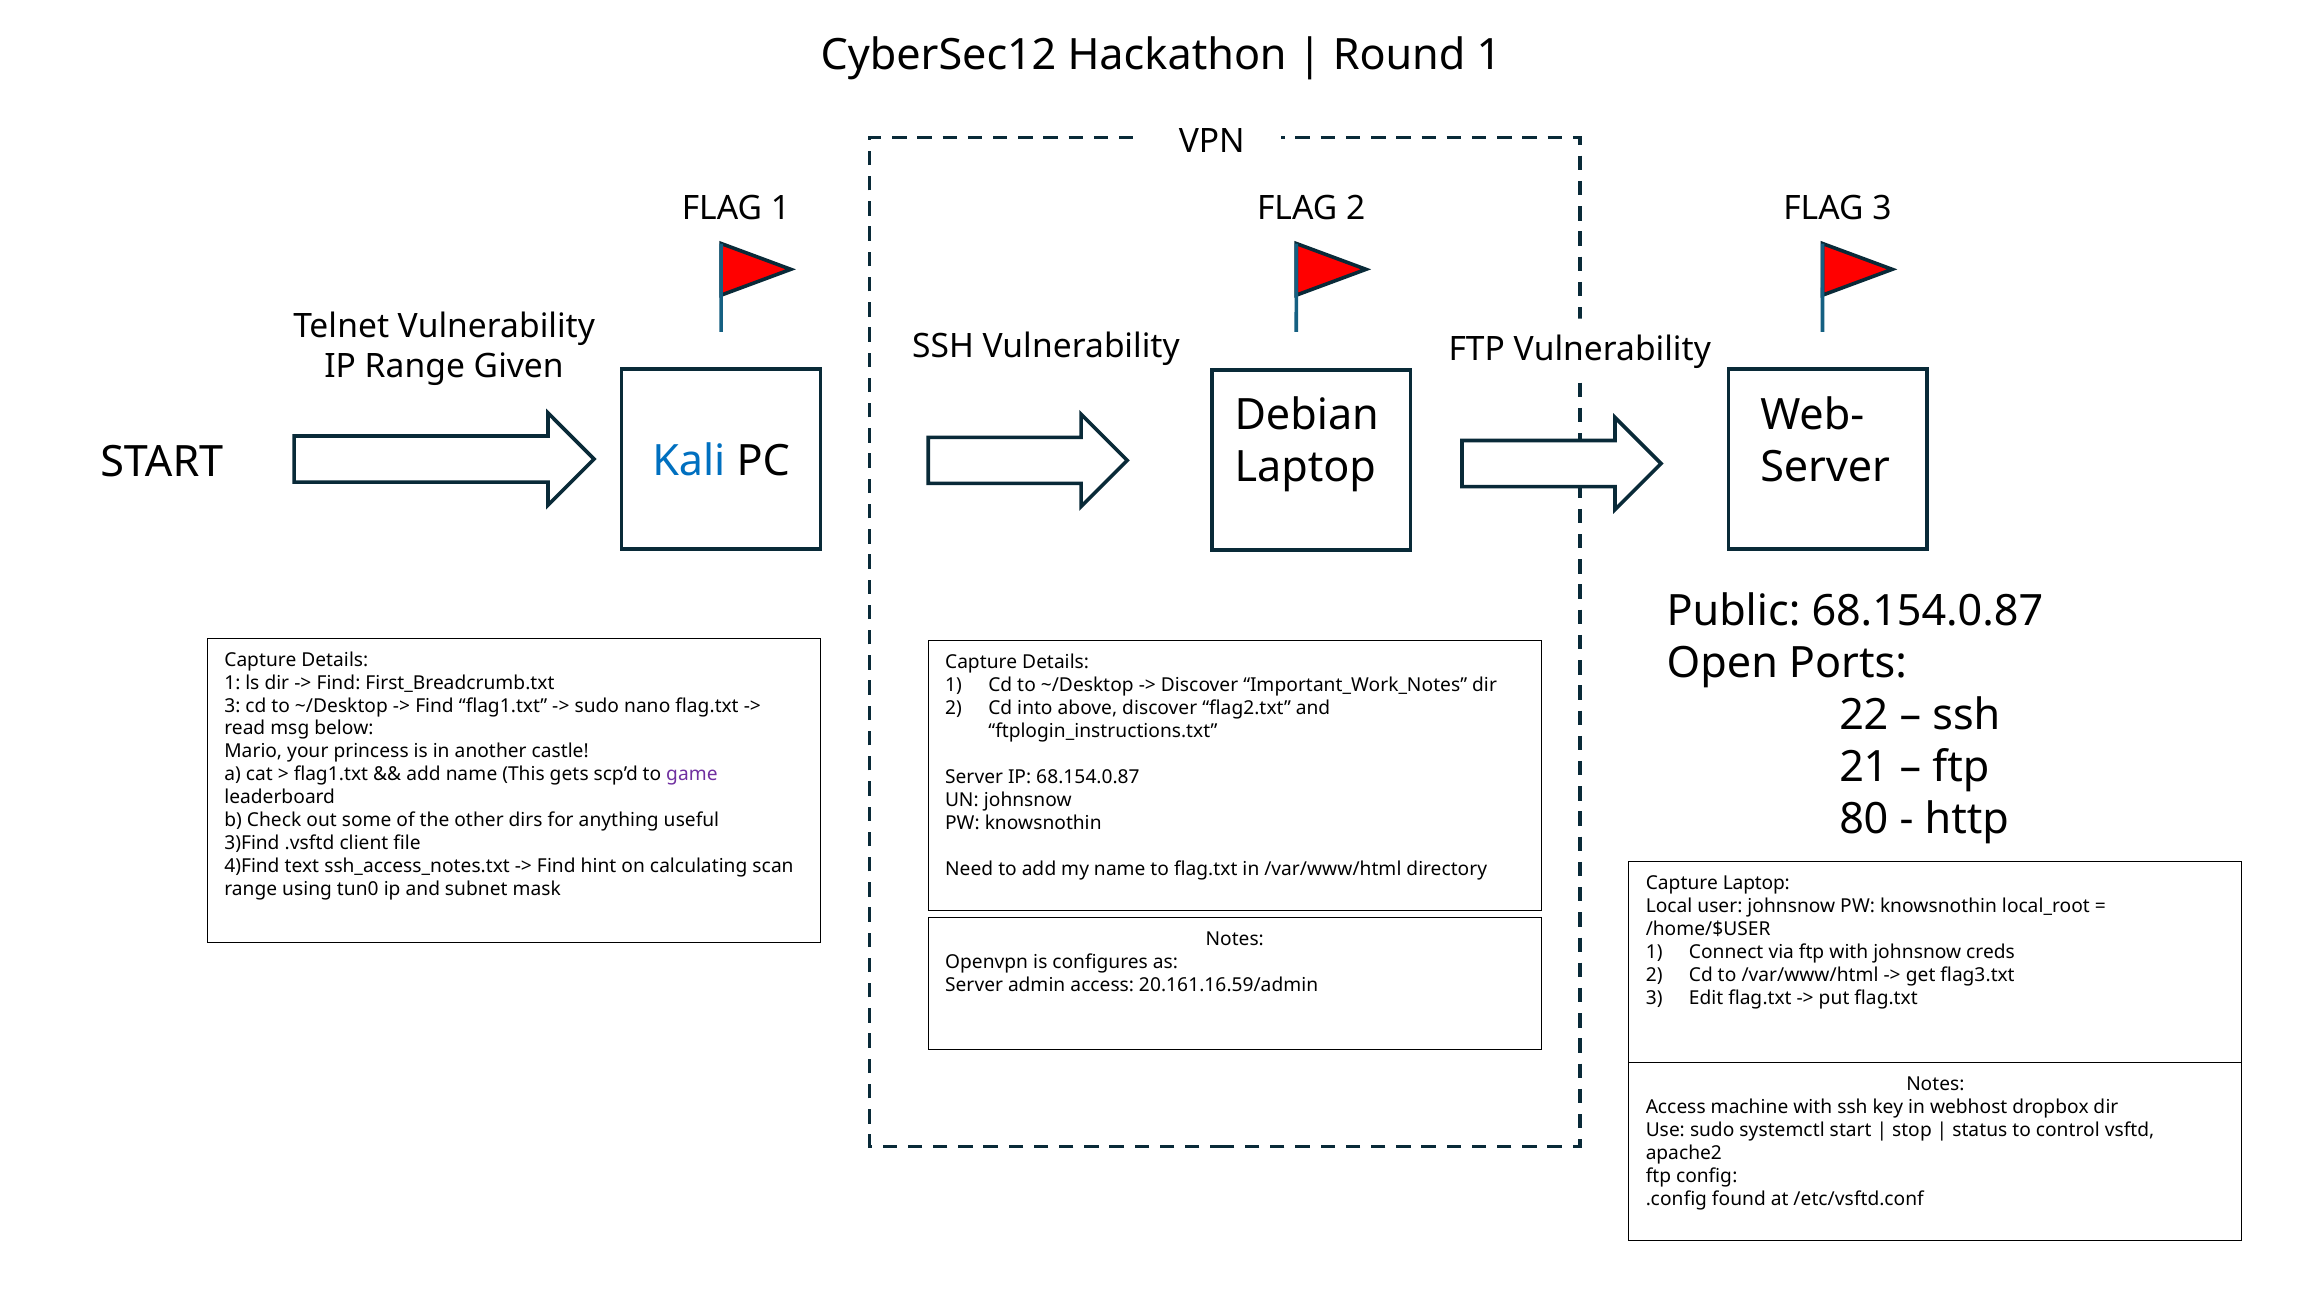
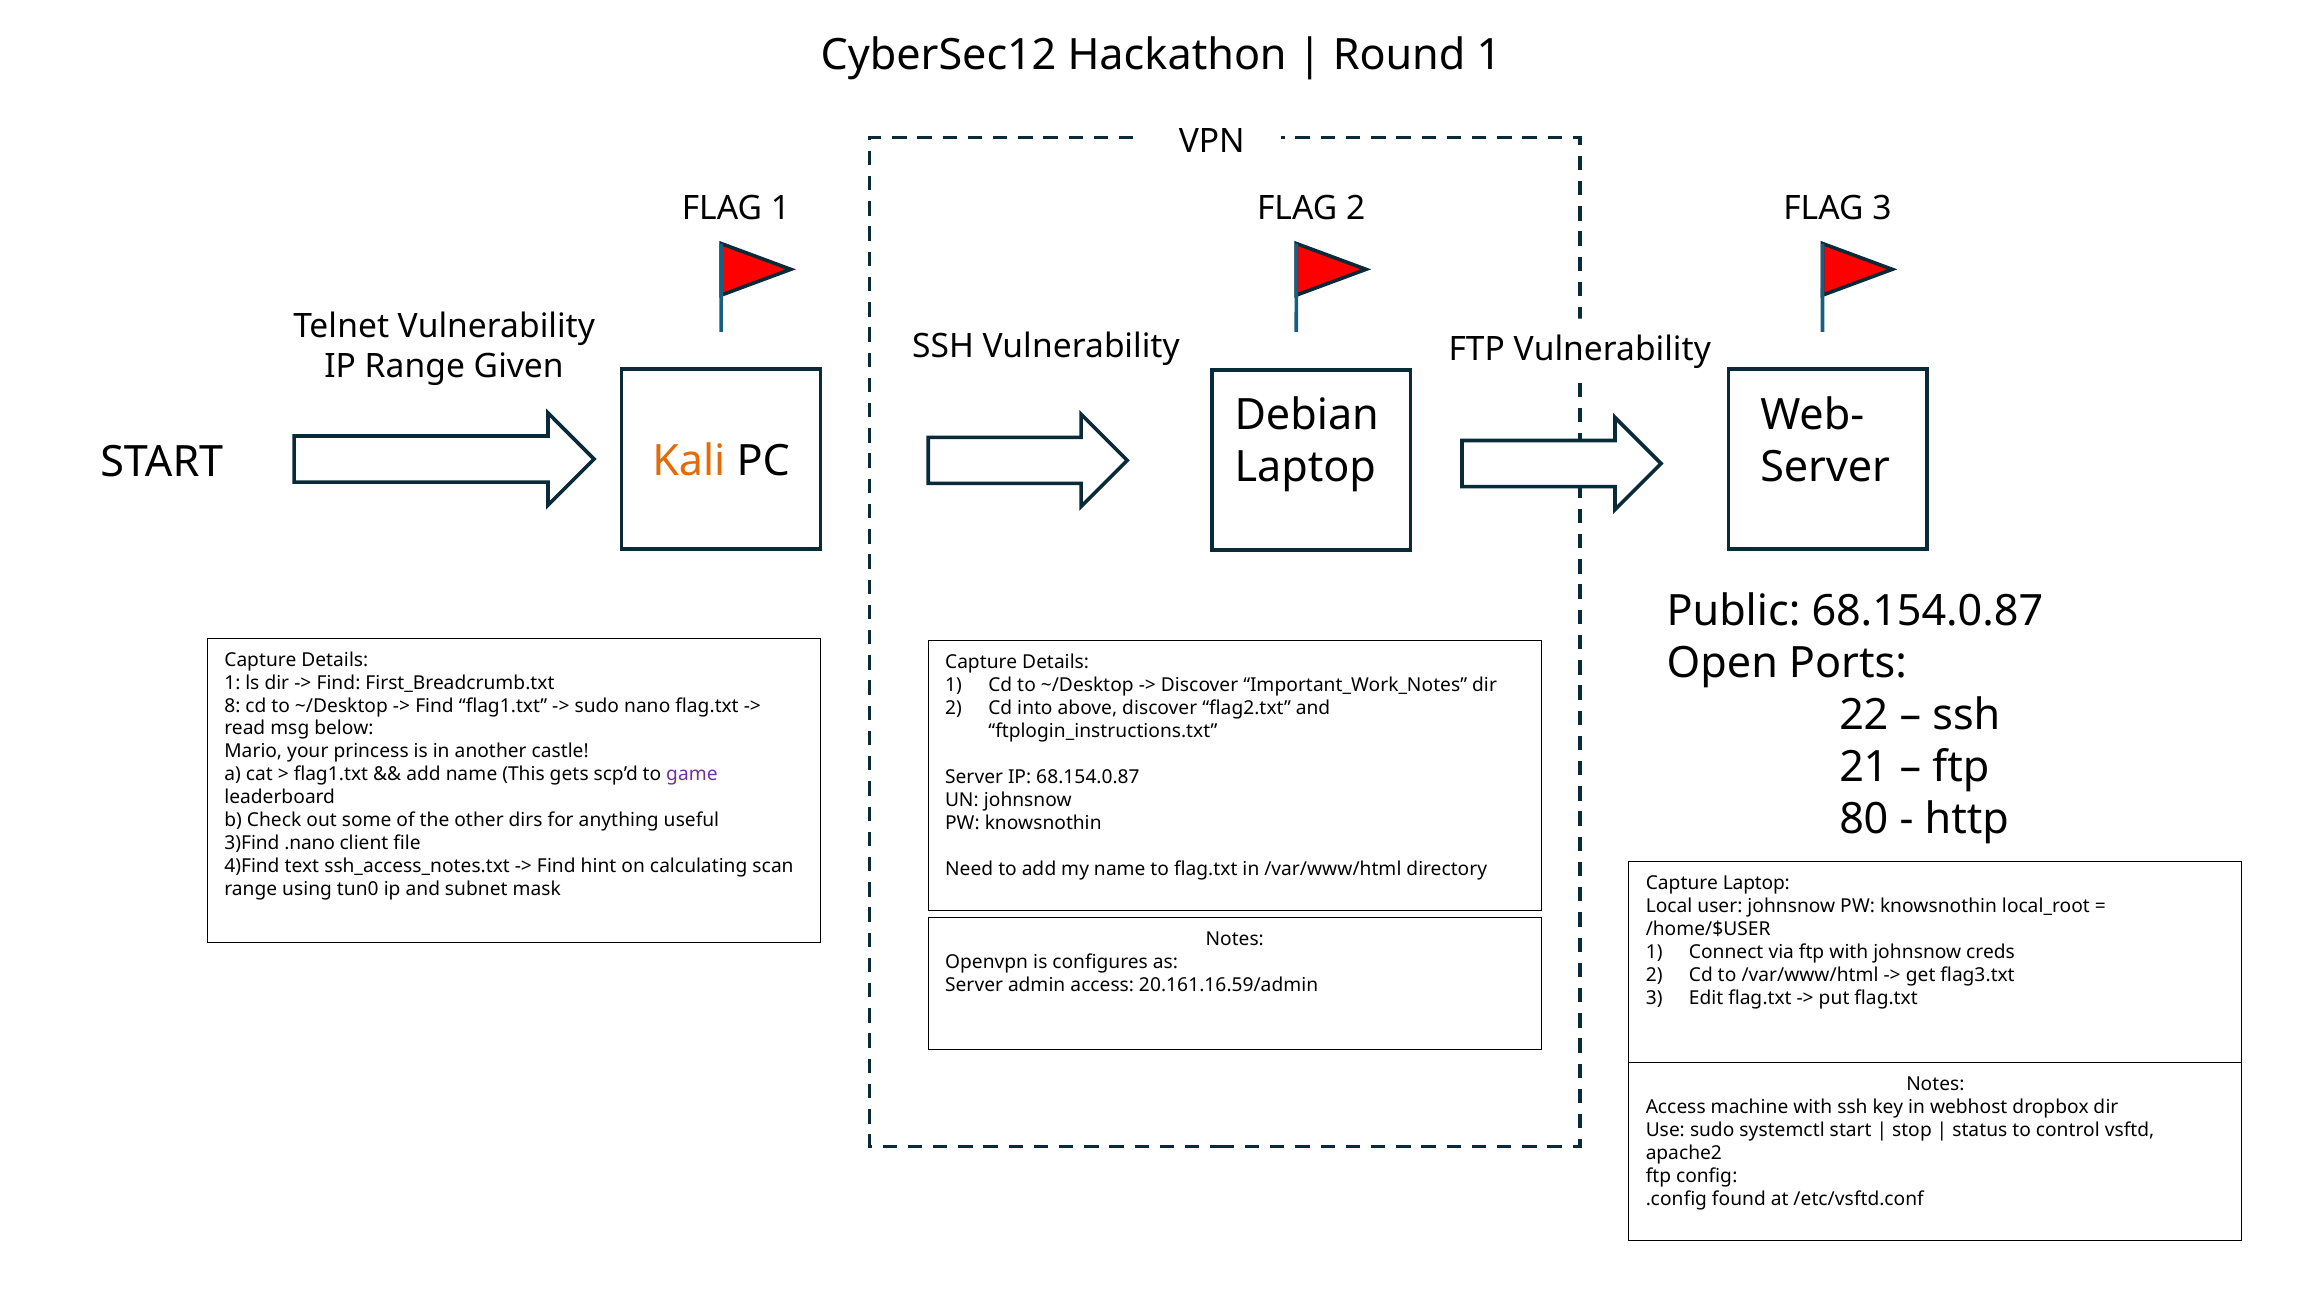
Kali colour: blue -> orange (689, 461)
3: 3 -> 8 (232, 705)
.vsftd: .vsftd -> .nano (310, 843)
